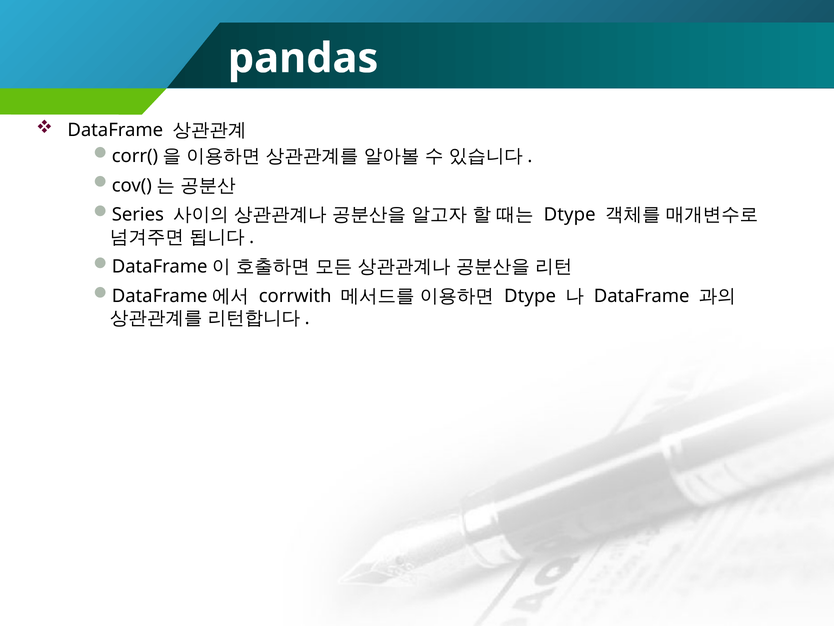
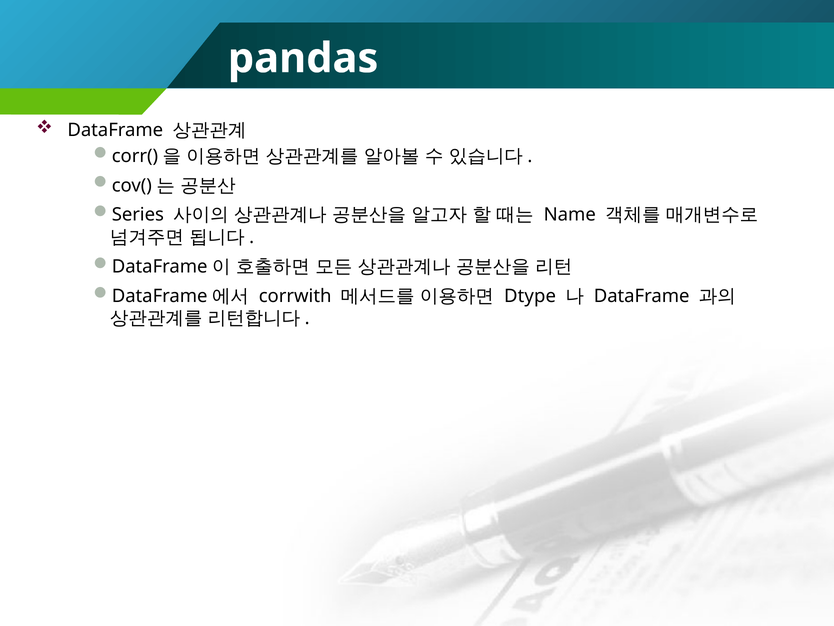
Dtype: Dtype -> Name (570, 215)
